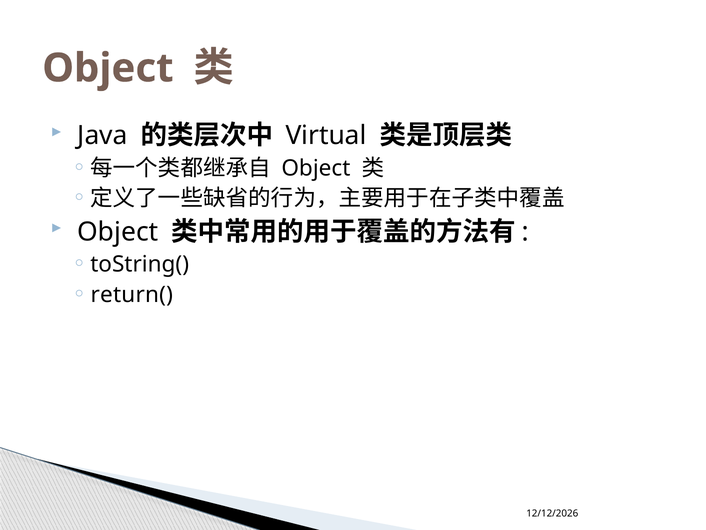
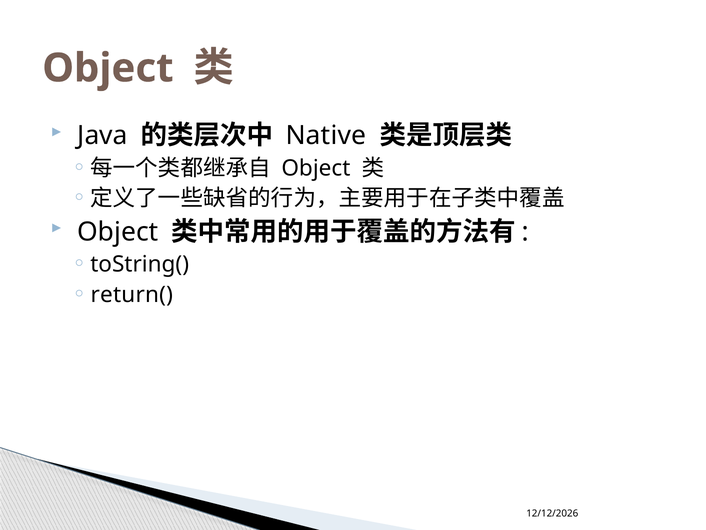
Virtual: Virtual -> Native (326, 136)
